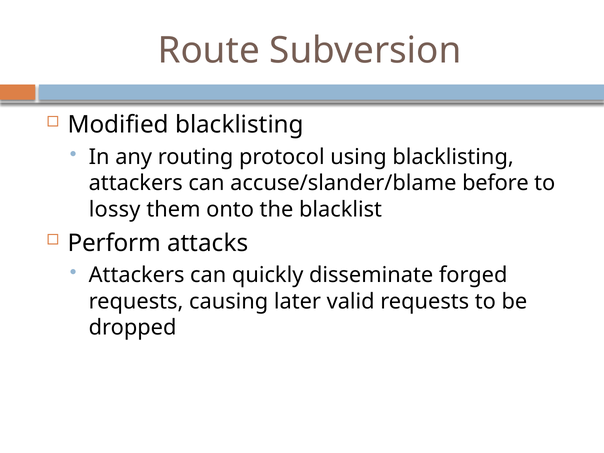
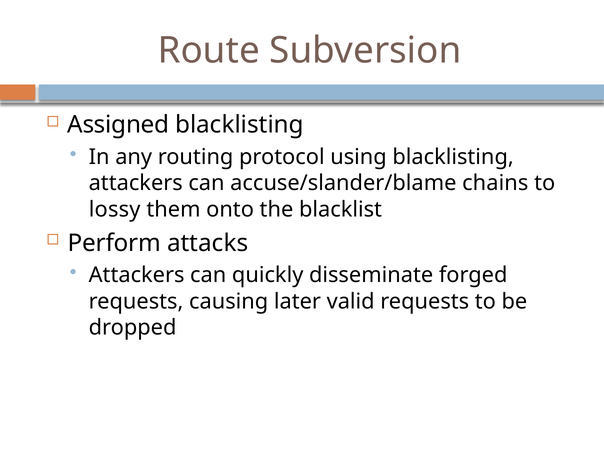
Modified: Modified -> Assigned (118, 125)
before: before -> chains (495, 183)
